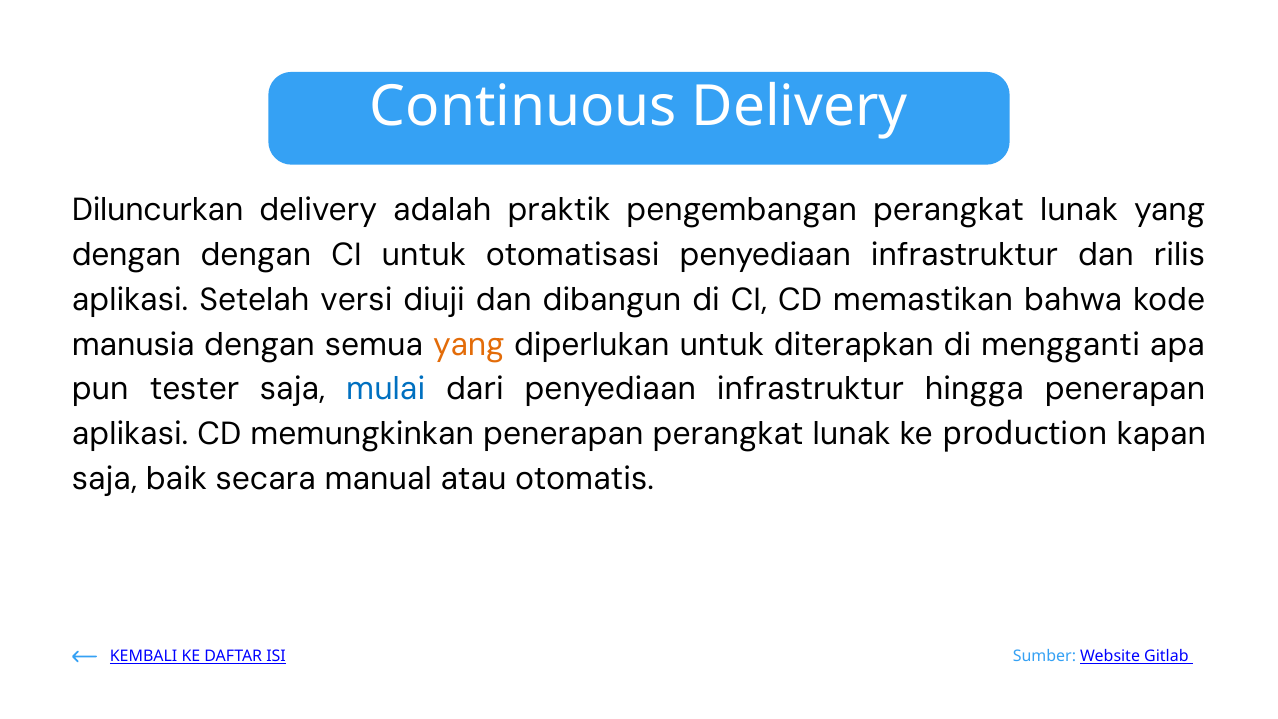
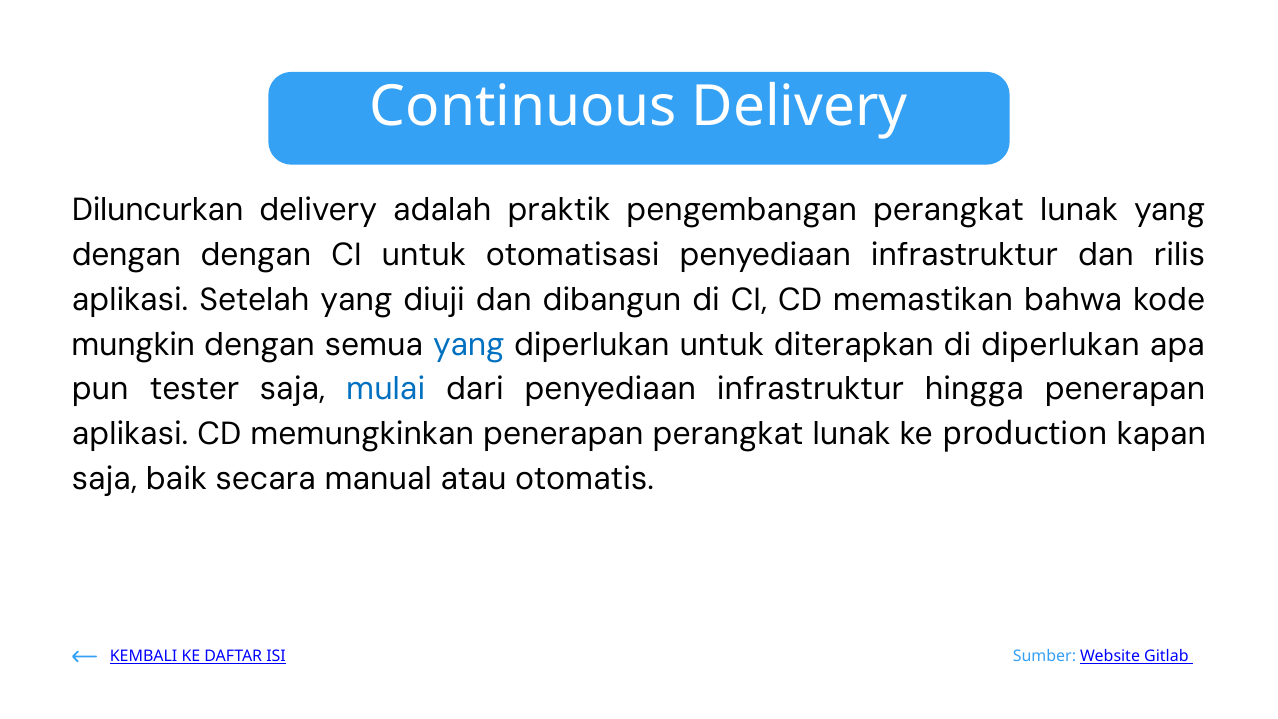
Setelah versi: versi -> yang (356, 300)
manusia: manusia -> mungkin (133, 344)
yang colour: orange -> blue (469, 344)
di mengganti: mengganti -> diperlukan (1060, 344)
